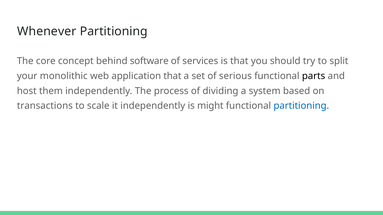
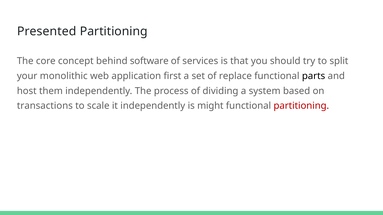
Whenever: Whenever -> Presented (47, 32)
application that: that -> first (172, 76)
serious: serious -> replace (235, 76)
partitioning colour: blue -> red (301, 106)
